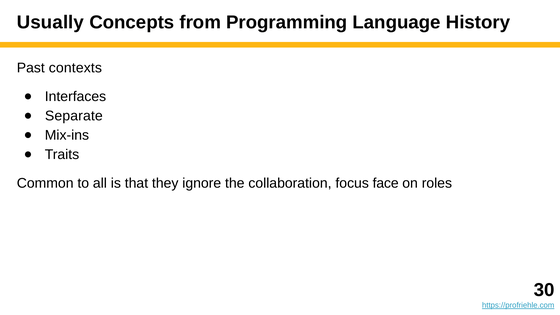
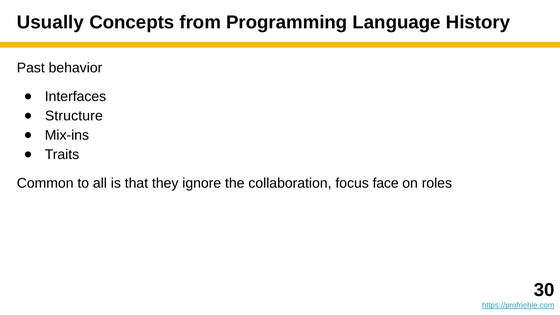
contexts: contexts -> behavior (75, 68)
Separate: Separate -> Structure (74, 116)
